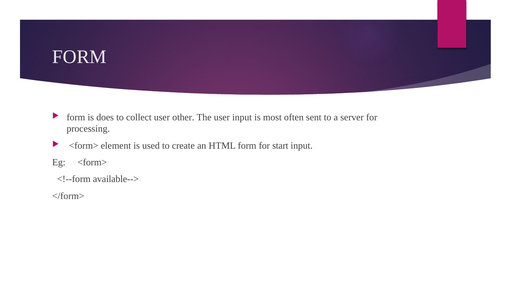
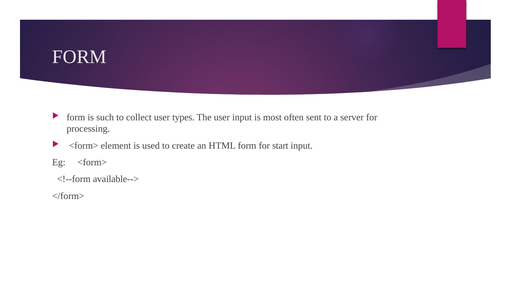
does: does -> such (105, 117)
other: other -> types (183, 117)
